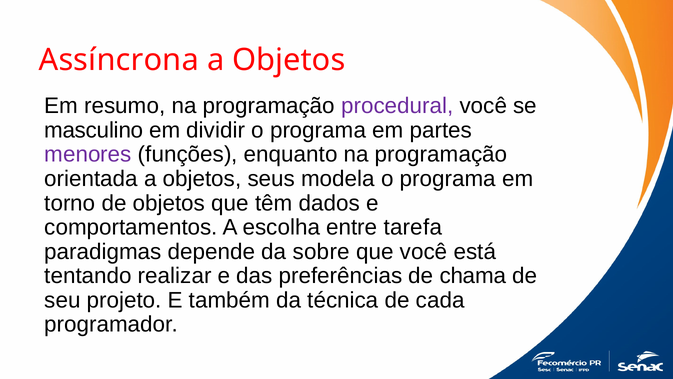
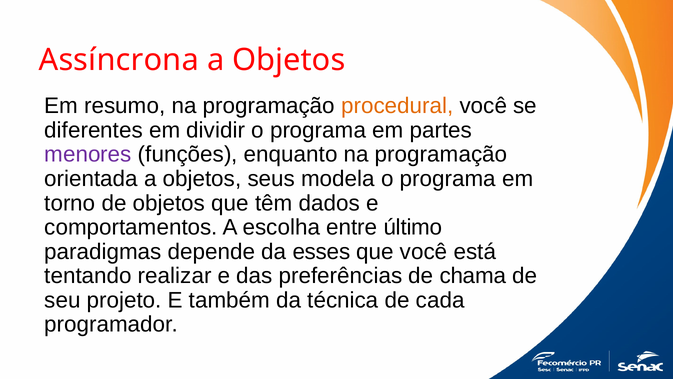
procedural colour: purple -> orange (397, 106)
masculino: masculino -> diferentes (94, 130)
tarefa: tarefa -> último (413, 227)
sobre: sobre -> esses (321, 251)
